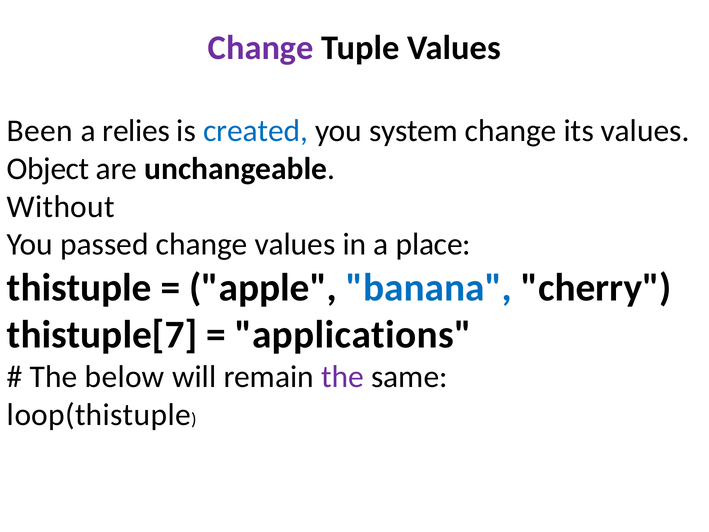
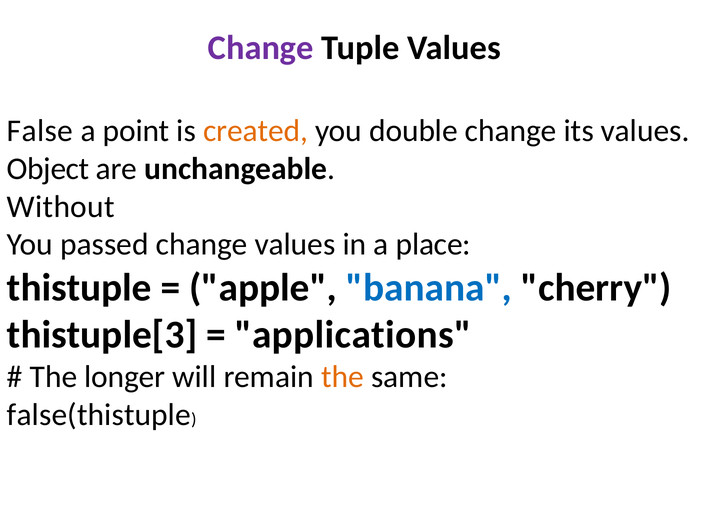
Been: Been -> False (40, 131)
relies: relies -> point (136, 131)
created colour: blue -> orange (256, 131)
system: system -> double (413, 131)
thistuple[7: thistuple[7 -> thistuple[3 (102, 335)
below: below -> longer (125, 377)
the colour: purple -> orange (342, 377)
loop(thistuple: loop(thistuple -> false(thistuple (99, 415)
